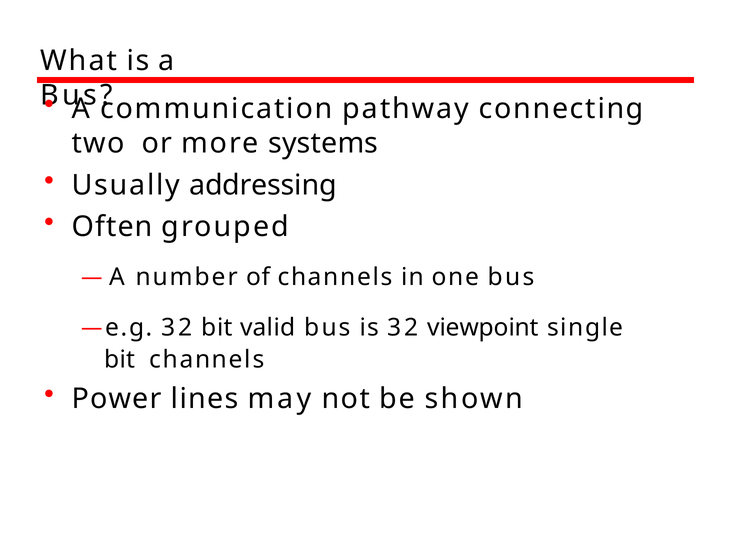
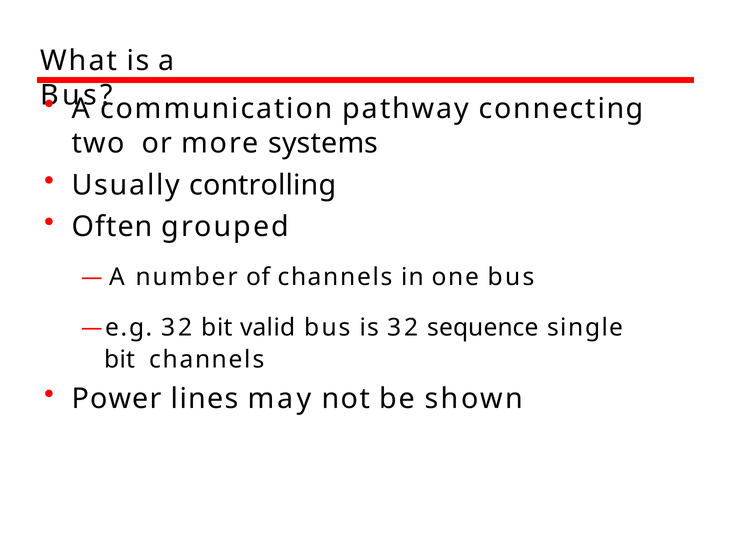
addressing: addressing -> controlling (263, 185)
viewpoint: viewpoint -> sequence (483, 327)
